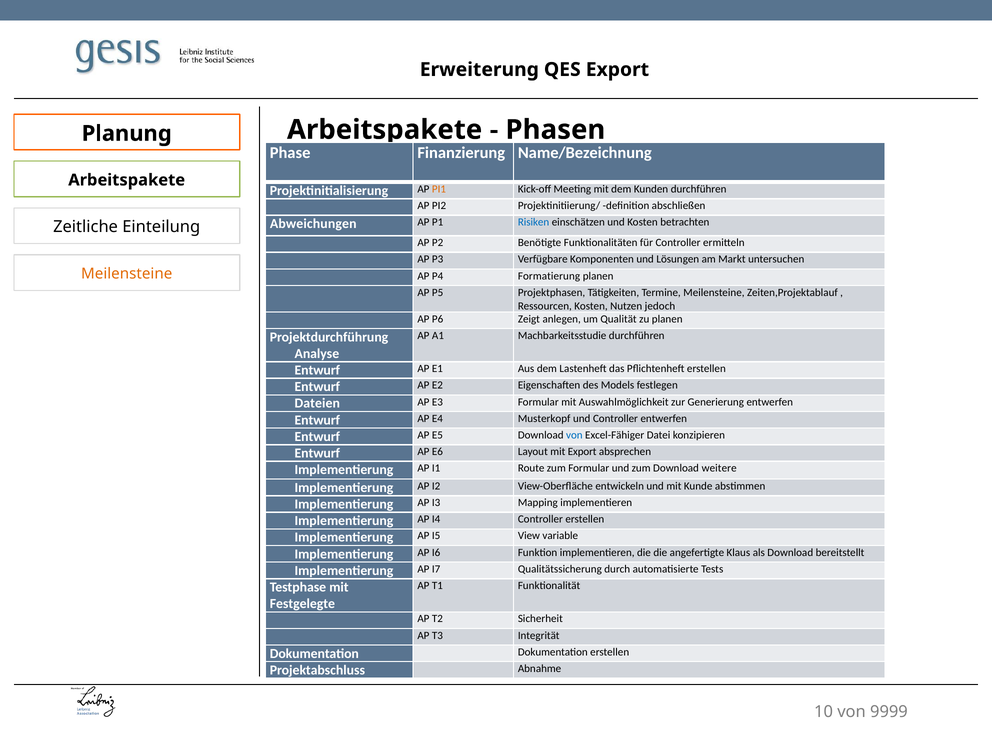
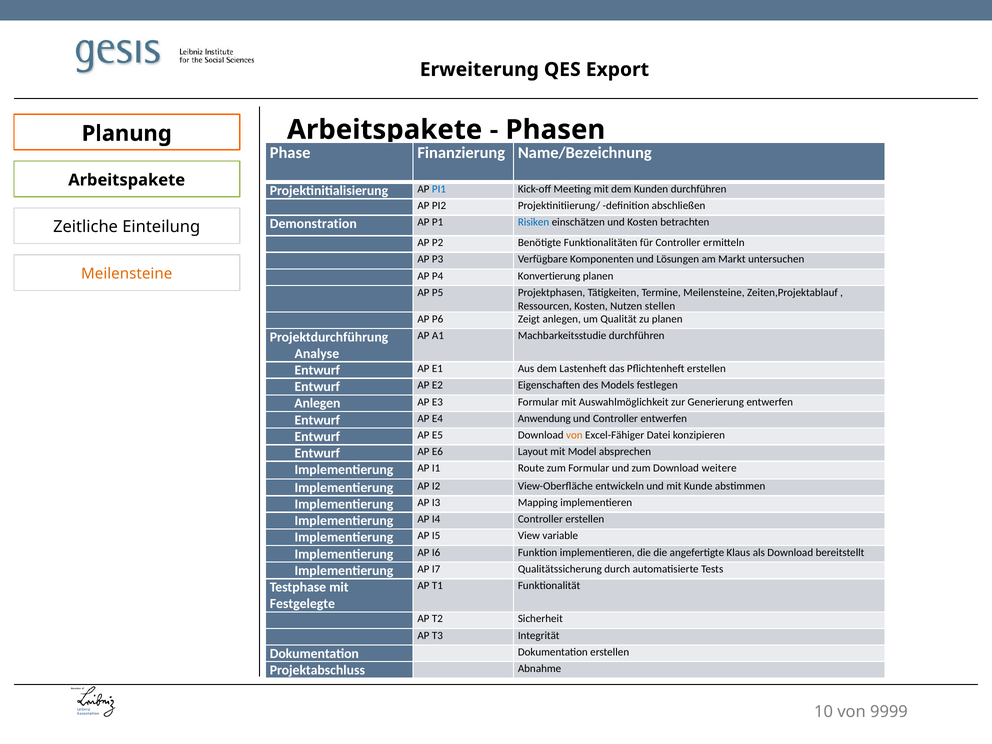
PI1 colour: orange -> blue (439, 189)
Abweichungen: Abweichungen -> Demonstration (313, 224)
Formatierung: Formatierung -> Konvertierung (549, 276)
jedoch: jedoch -> stellen (660, 306)
Dateien: Dateien -> Anlegen (317, 403)
Musterkopf: Musterkopf -> Anwendung (544, 418)
von colour: blue -> orange (574, 435)
mit Export: Export -> Model (582, 452)
